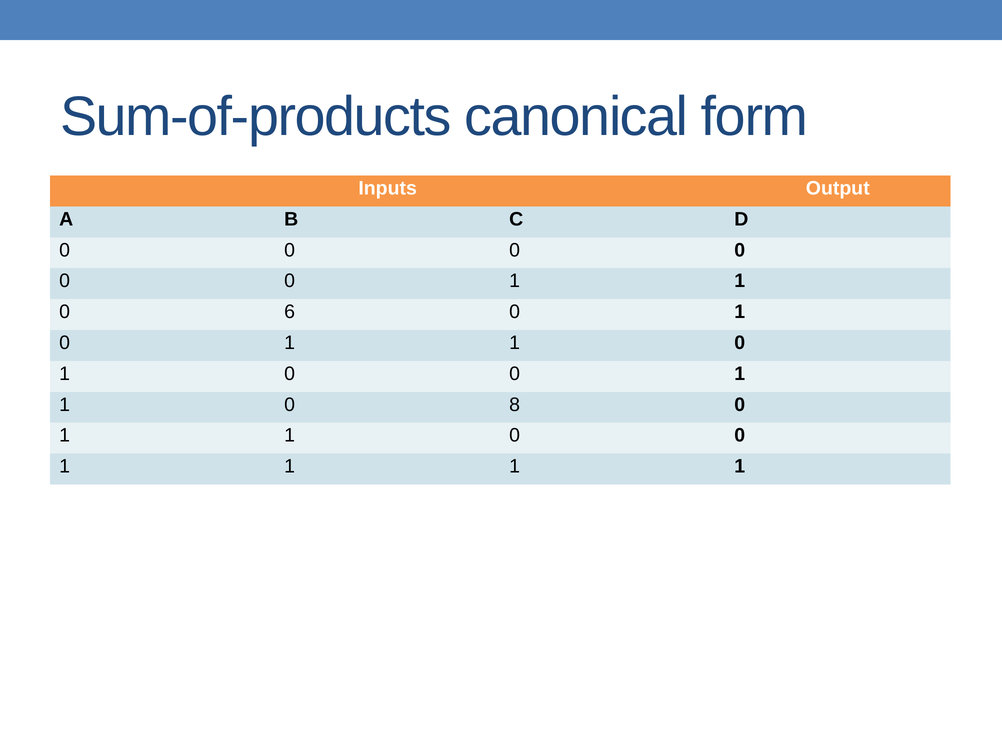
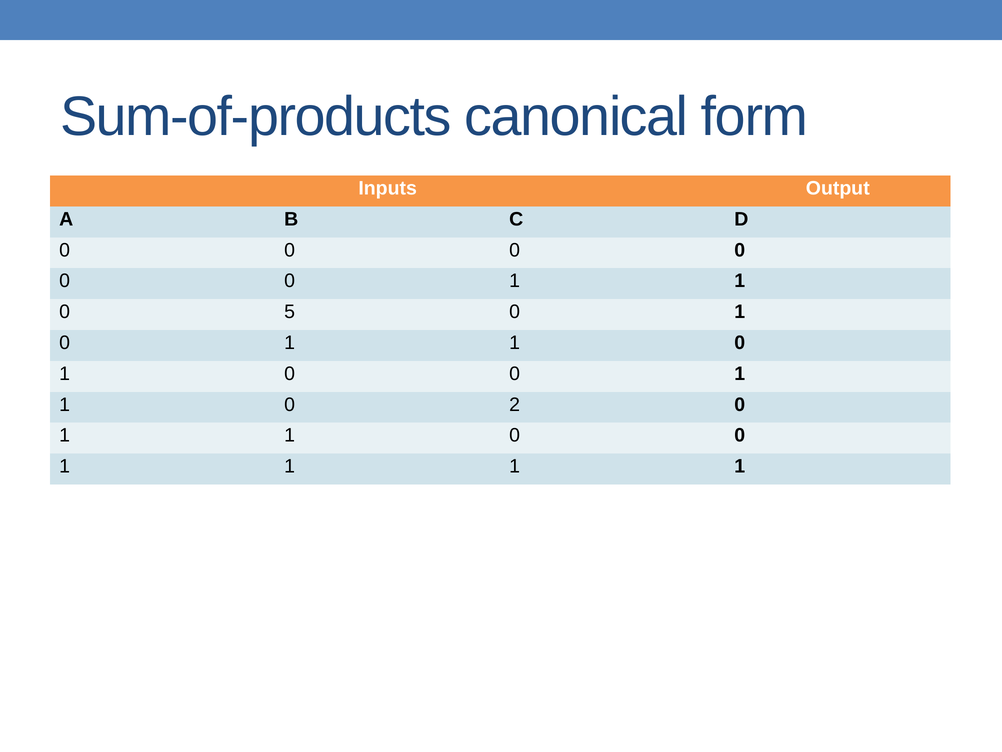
6: 6 -> 5 (290, 312)
8: 8 -> 2 (515, 404)
